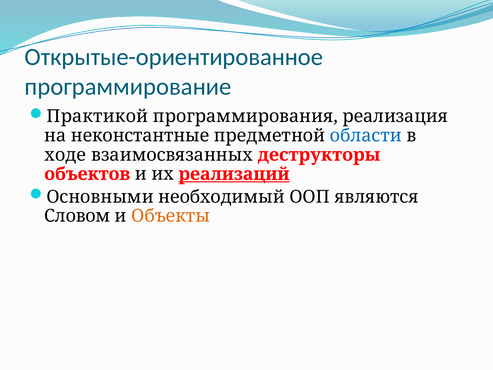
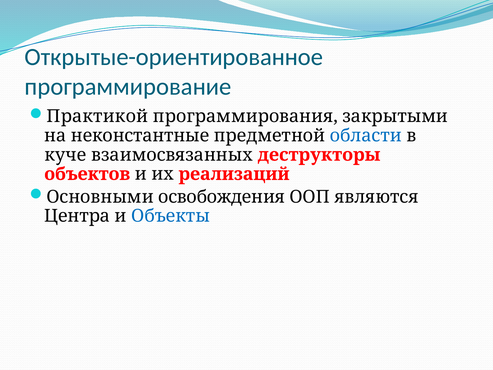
реализация: реализация -> закрытыми (395, 116)
ходе: ходе -> куче (65, 155)
реализаций underline: present -> none (234, 174)
необходимый: необходимый -> освобождения (222, 197)
Словом: Словом -> Центра (77, 216)
Объекты colour: orange -> blue (171, 216)
